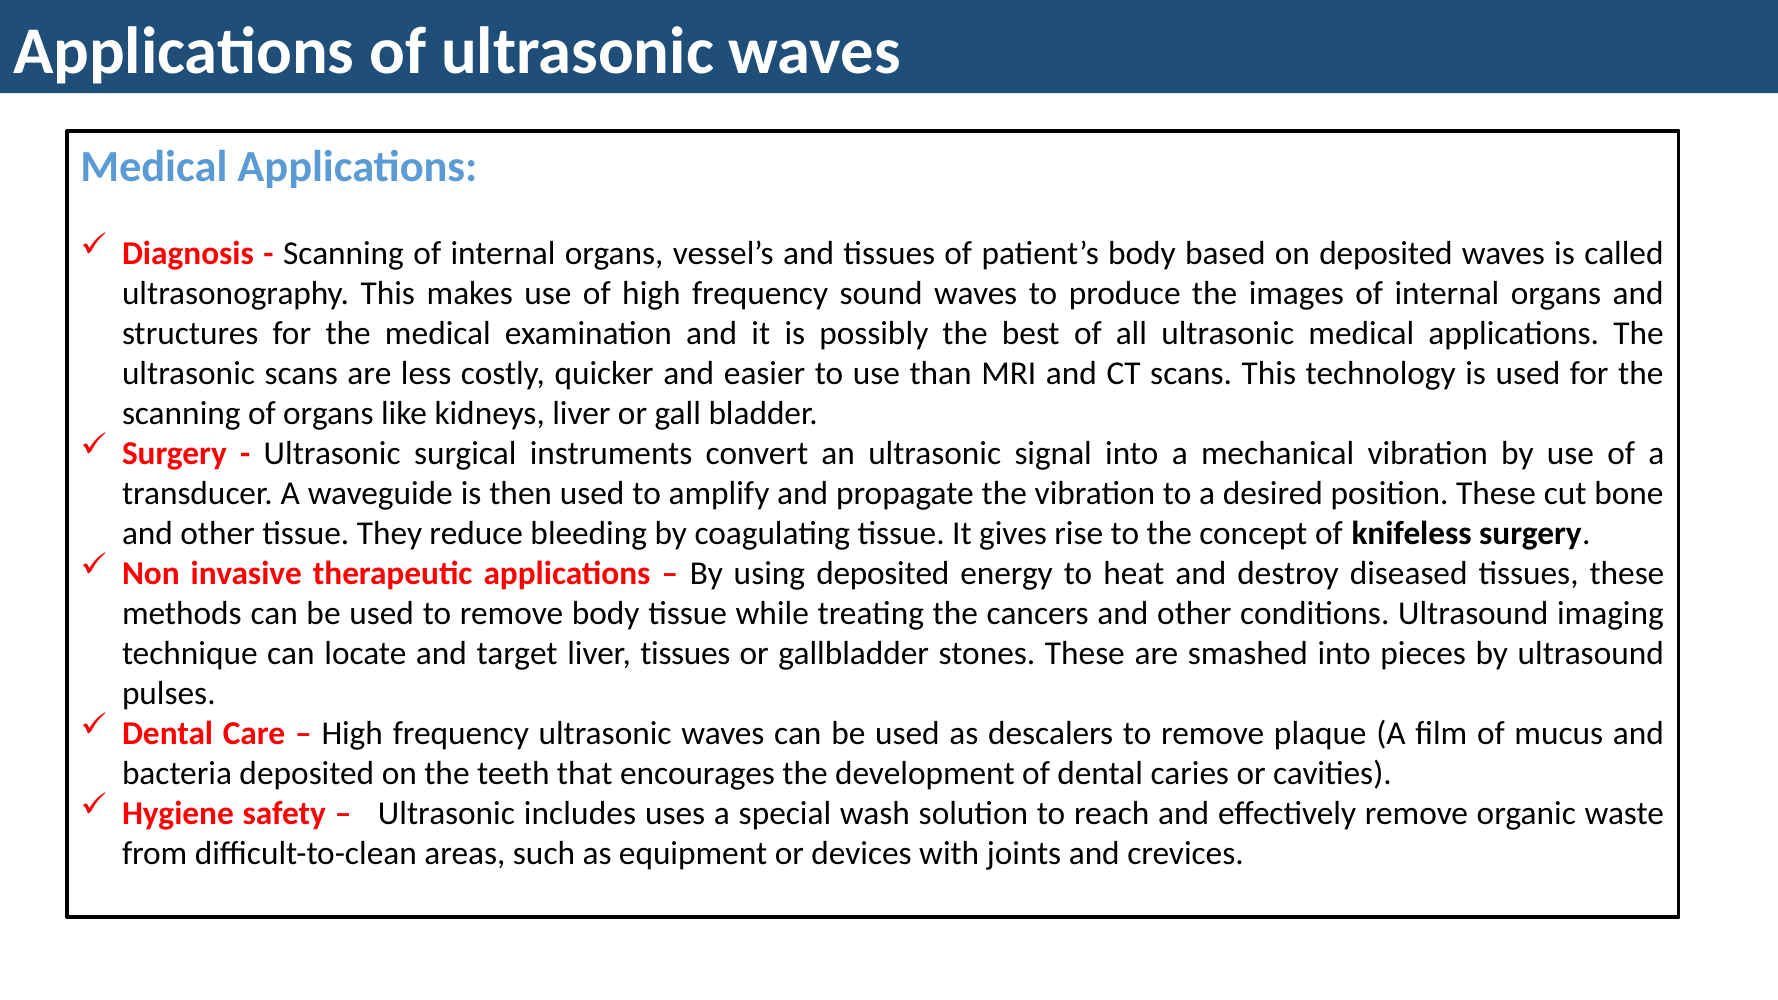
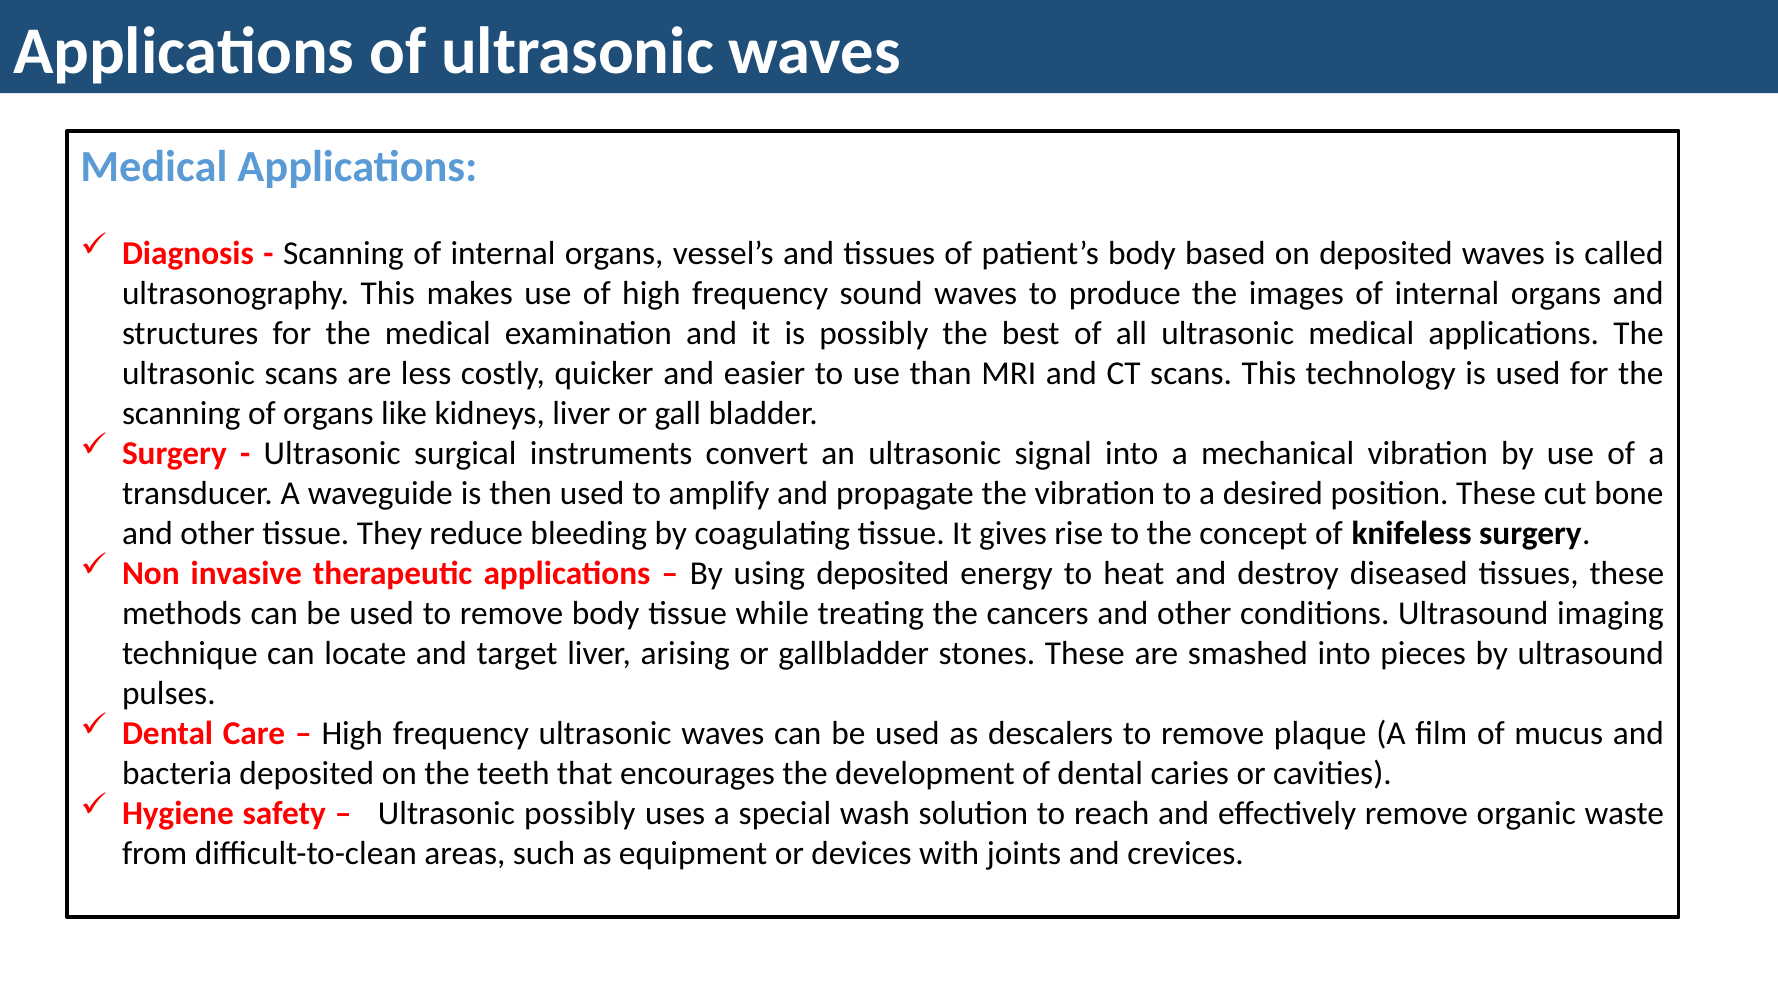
liver tissues: tissues -> arising (685, 653)
Ultrasonic includes: includes -> possibly (580, 813)
